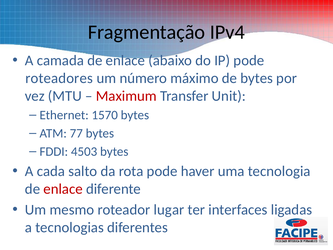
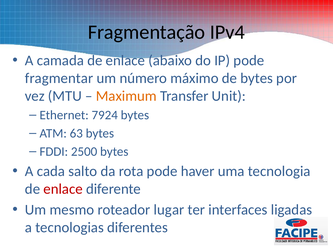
roteadores: roteadores -> fragmentar (59, 78)
Maximum colour: red -> orange (126, 96)
1570: 1570 -> 7924 (105, 115)
77: 77 -> 63 (76, 133)
4503: 4503 -> 2500 (84, 151)
